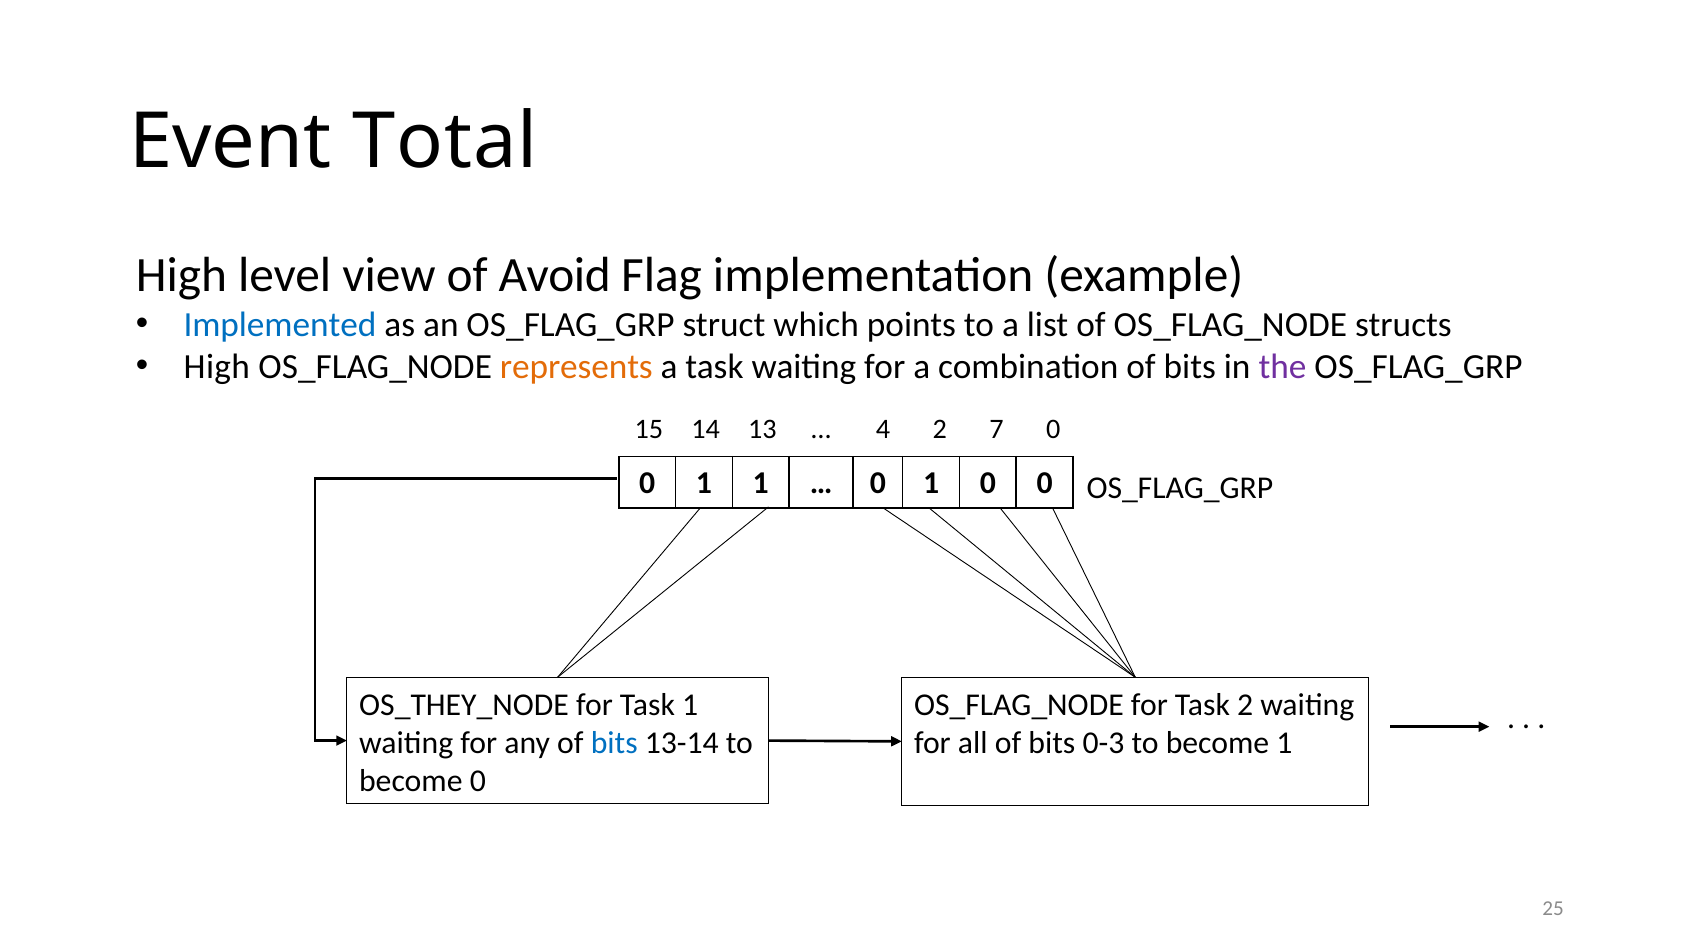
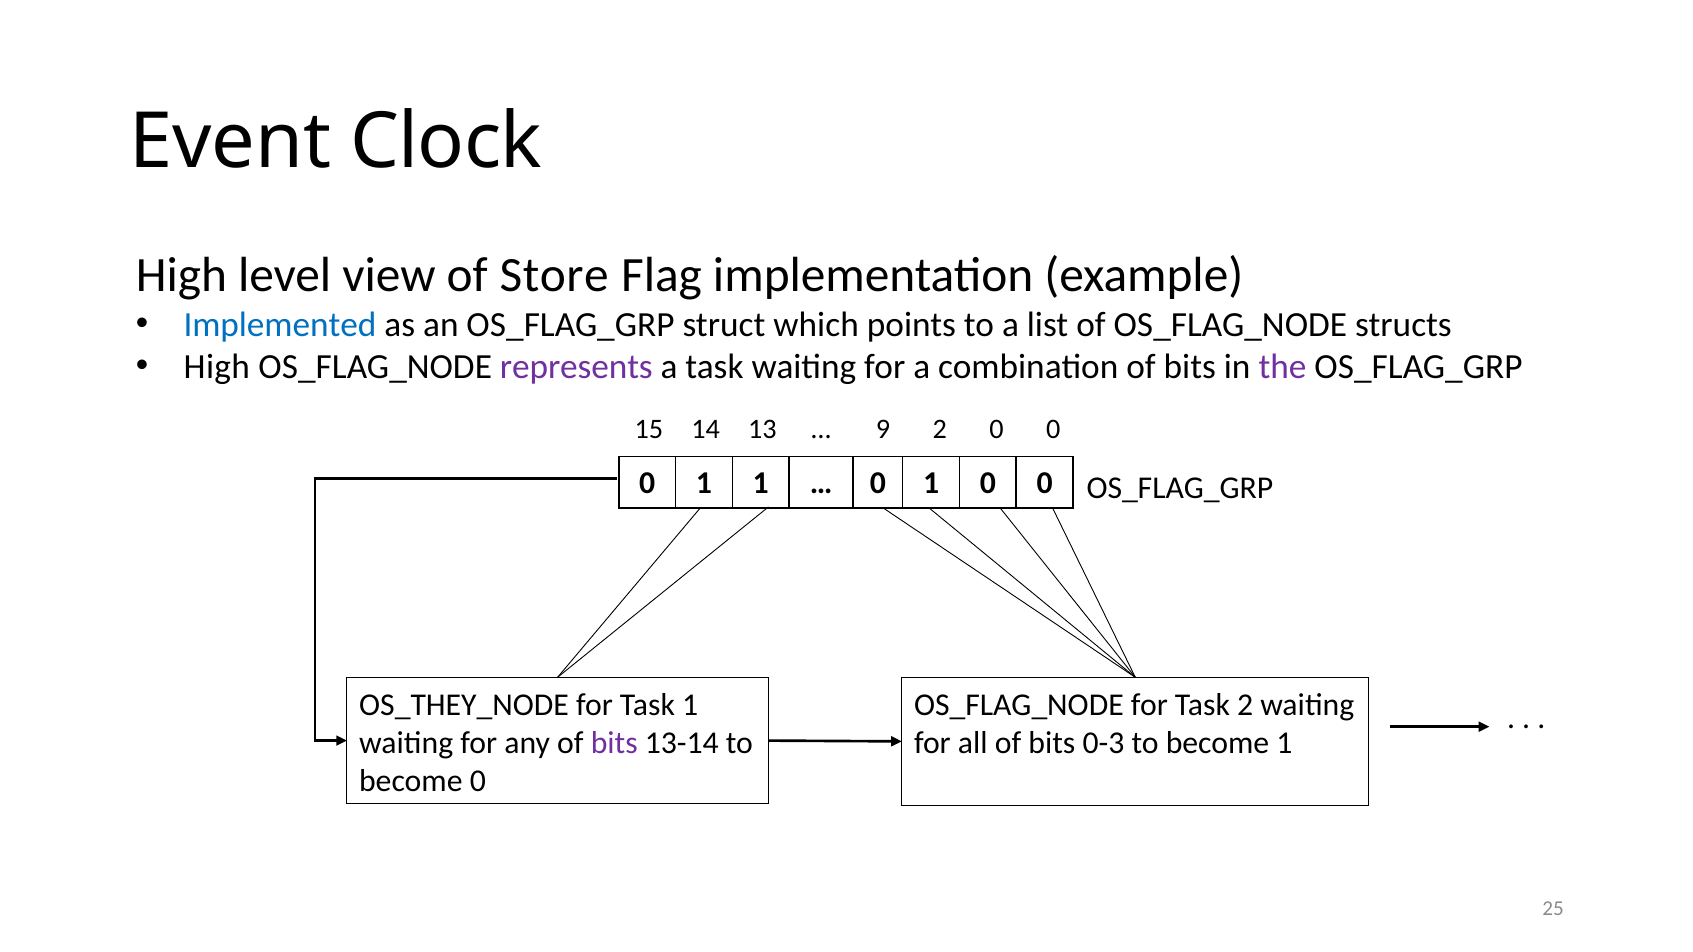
Total: Total -> Clock (446, 142)
Avoid: Avoid -> Store (554, 275)
represents colour: orange -> purple (576, 367)
4: 4 -> 9 (883, 429)
2 7: 7 -> 0 (997, 429)
bits colour: blue -> purple (614, 743)
